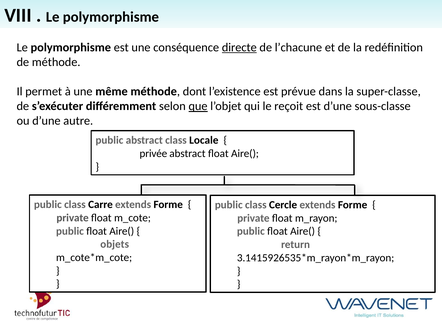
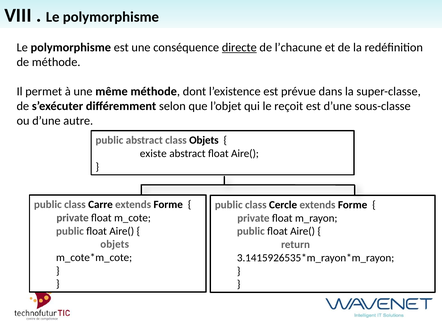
que underline: present -> none (198, 106)
class Locale: Locale -> Objets (204, 141)
privée: privée -> existe (153, 154)
